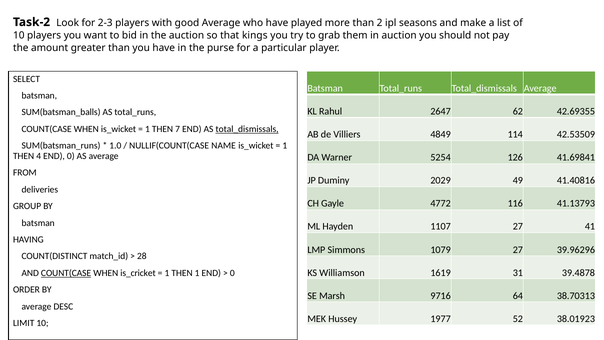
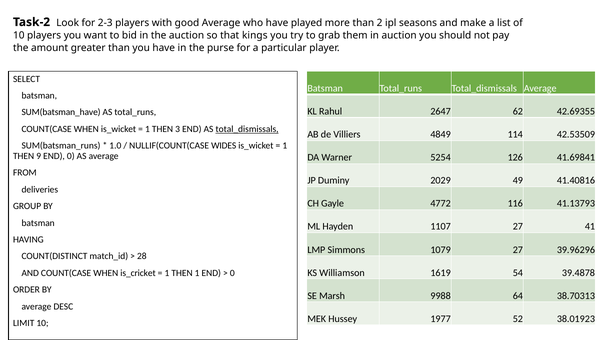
SUM(batsman_balls: SUM(batsman_balls -> SUM(batsman_have (61, 112)
7: 7 -> 3 (178, 129)
NAME: NAME -> WIDES (224, 146)
4: 4 -> 9 (39, 156)
31: 31 -> 54 (518, 273)
COUNT(CASE underline: present -> none (66, 273)
9716: 9716 -> 9988 (441, 296)
